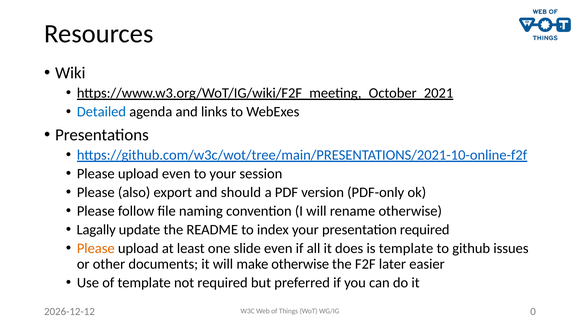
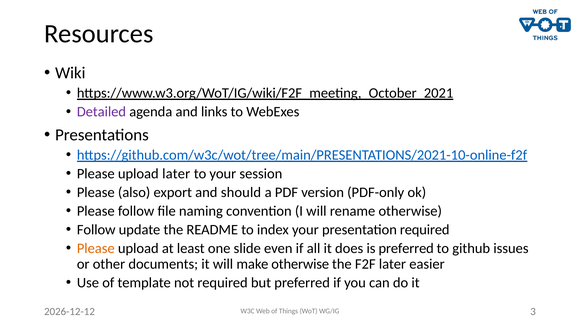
Detailed colour: blue -> purple (101, 112)
upload even: even -> later (176, 174)
Lagally: Lagally -> Follow (96, 230)
is template: template -> preferred (406, 249)
0: 0 -> 3 (533, 312)
